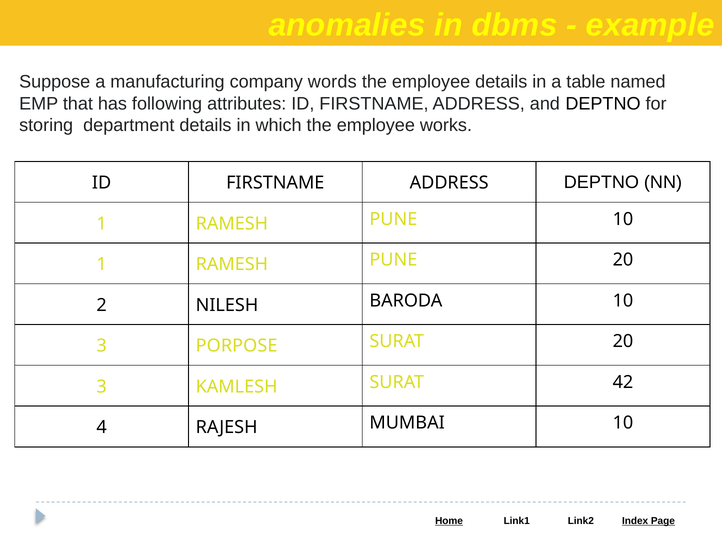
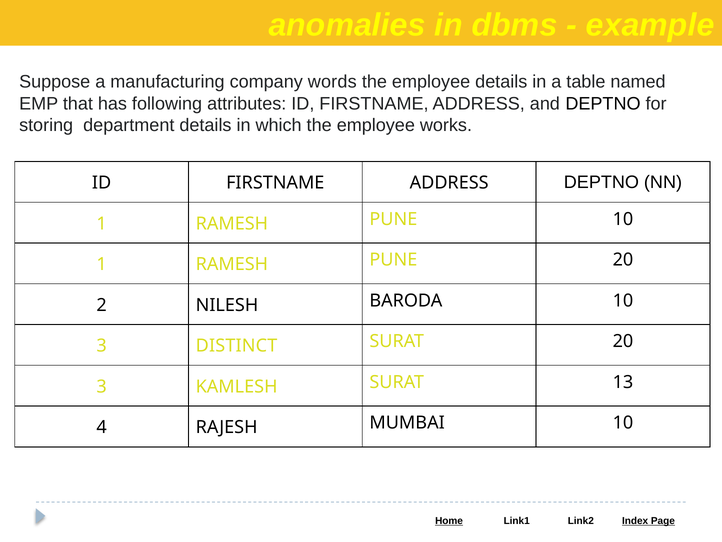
PORPOSE: PORPOSE -> DISTINCT (237, 346)
42: 42 -> 13 (623, 382)
